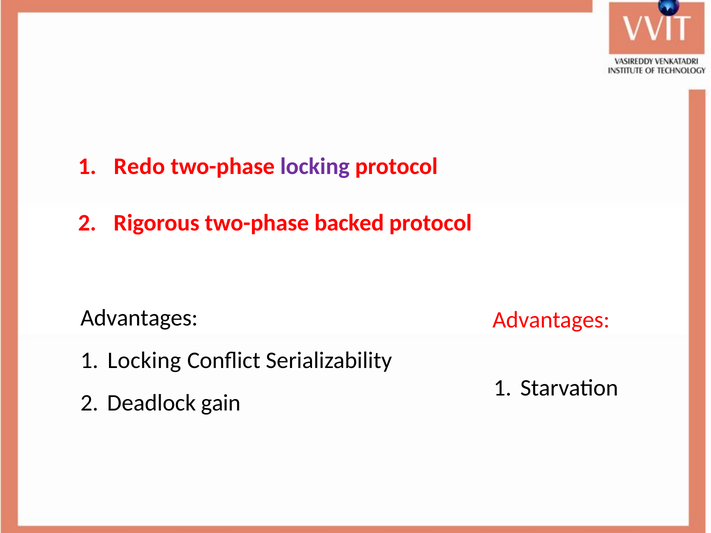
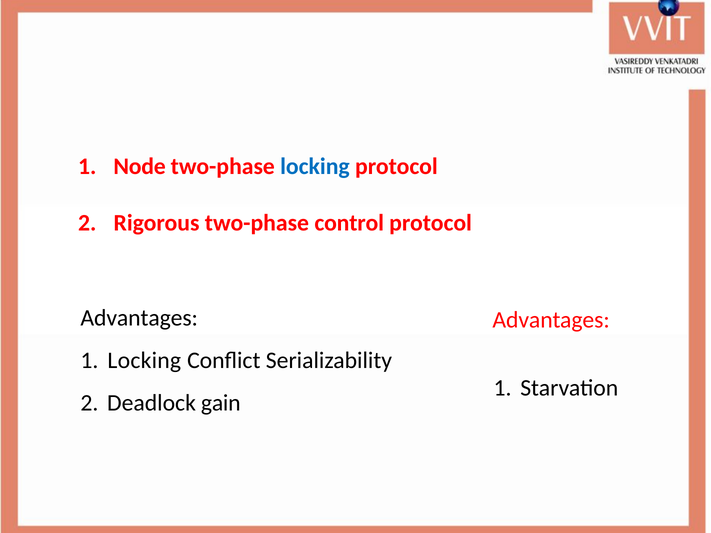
Redo: Redo -> Node (140, 166)
locking colour: purple -> blue (315, 166)
backed: backed -> control (349, 223)
